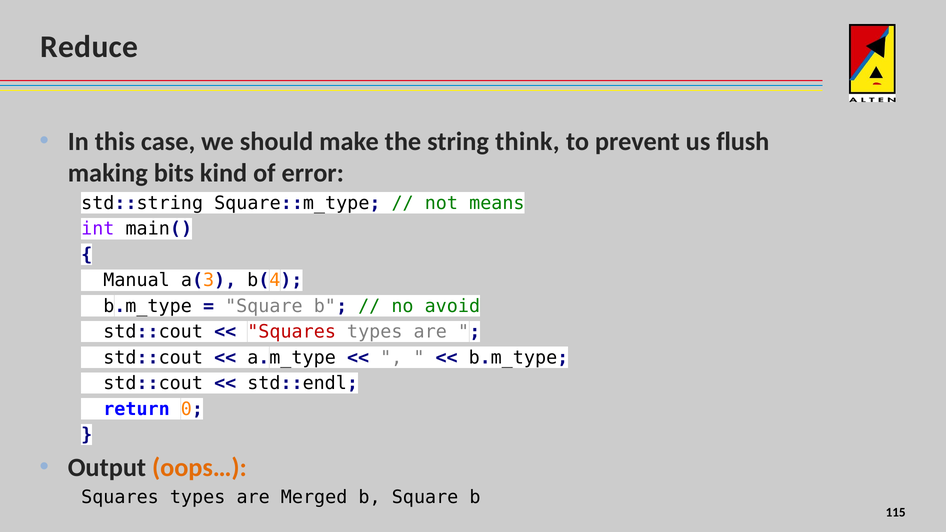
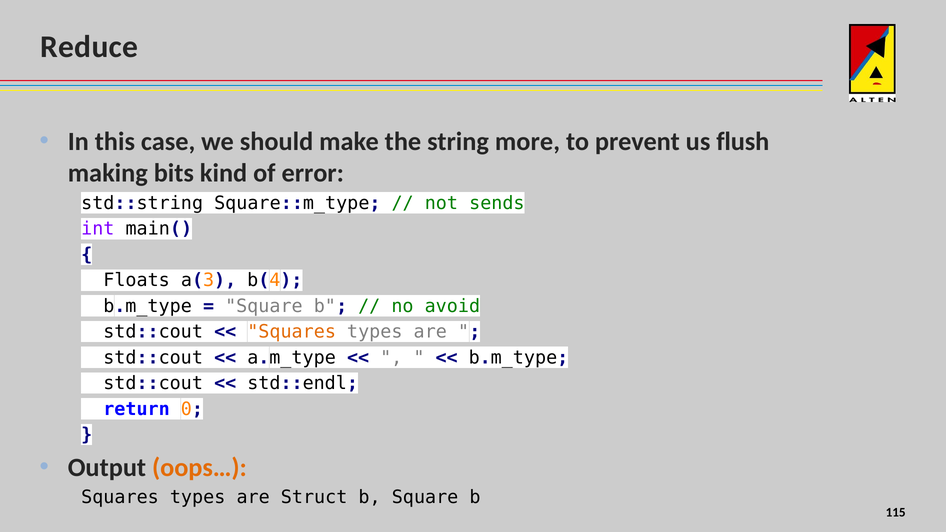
think: think -> more (527, 142)
means: means -> sends (497, 203)
Manual: Manual -> Floats (137, 281)
Squares colour: red -> orange (292, 332)
Merged: Merged -> Struct (314, 498)
